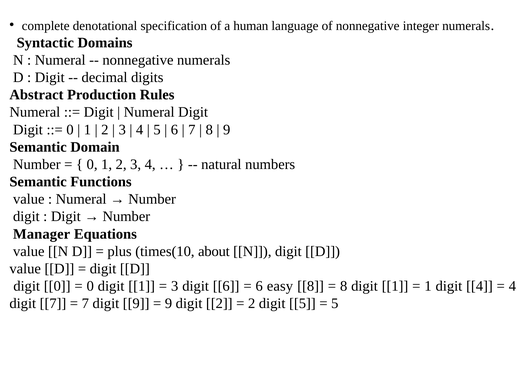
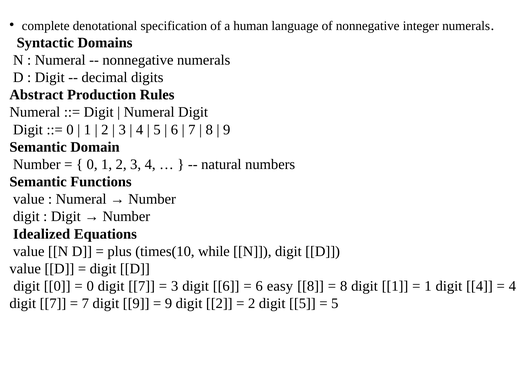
Manager: Manager -> Idealized (42, 234)
about: about -> while (214, 252)
0 digit 1: 1 -> 7 (142, 286)
